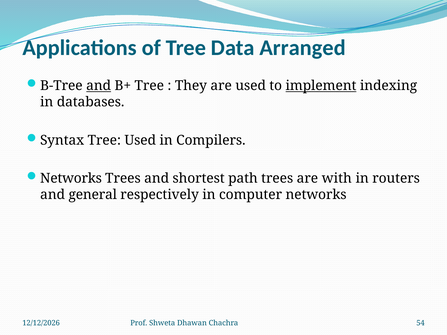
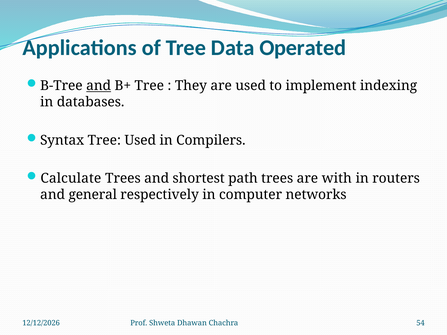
Arranged: Arranged -> Operated (303, 48)
implement underline: present -> none (321, 86)
Networks: Networks -> Calculate (71, 179)
